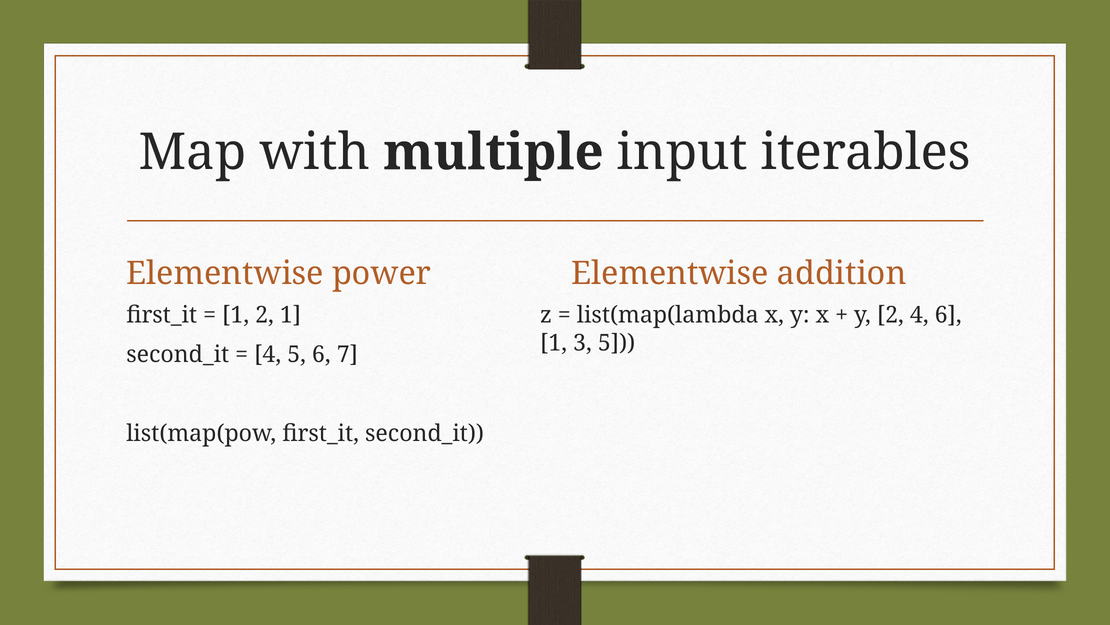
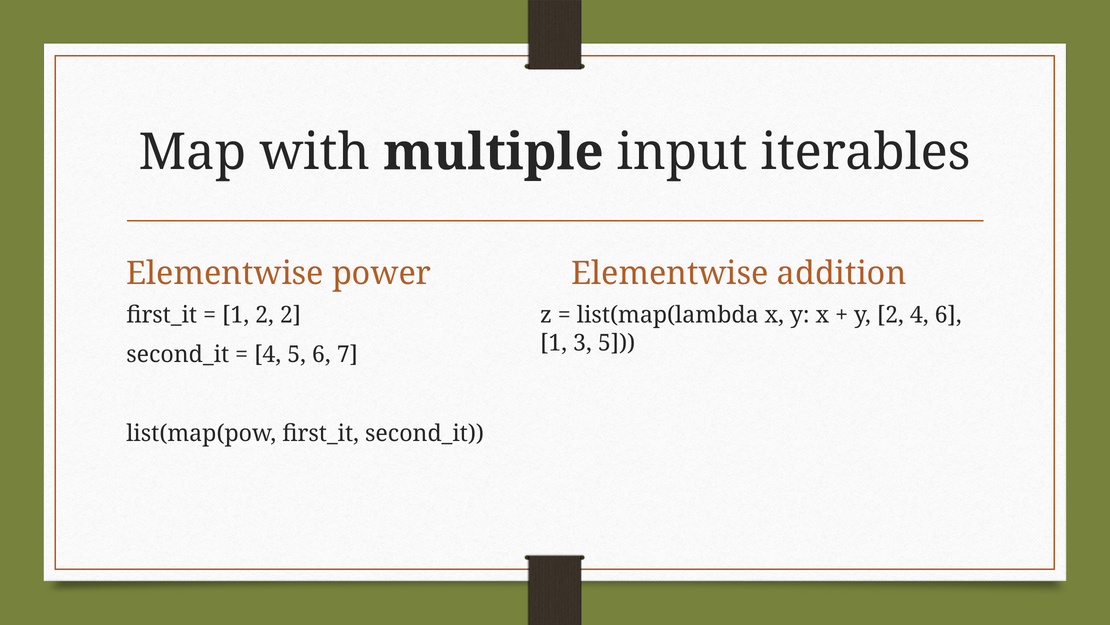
2 1: 1 -> 2 (291, 315)
